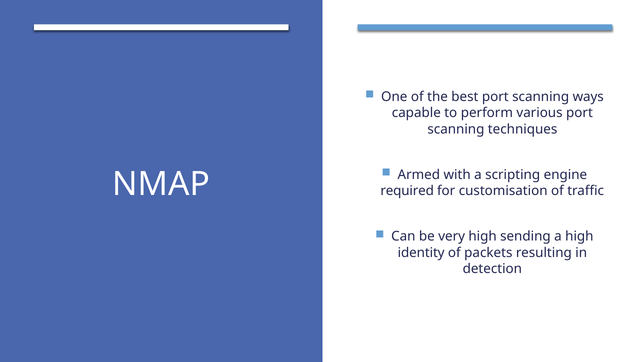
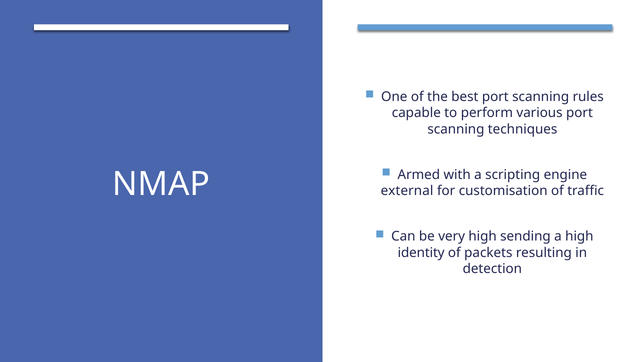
ways: ways -> rules (588, 97)
required: required -> external (407, 191)
